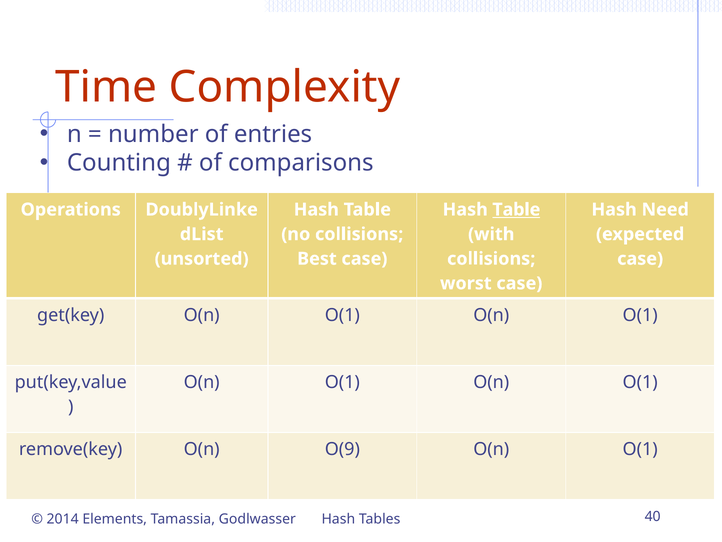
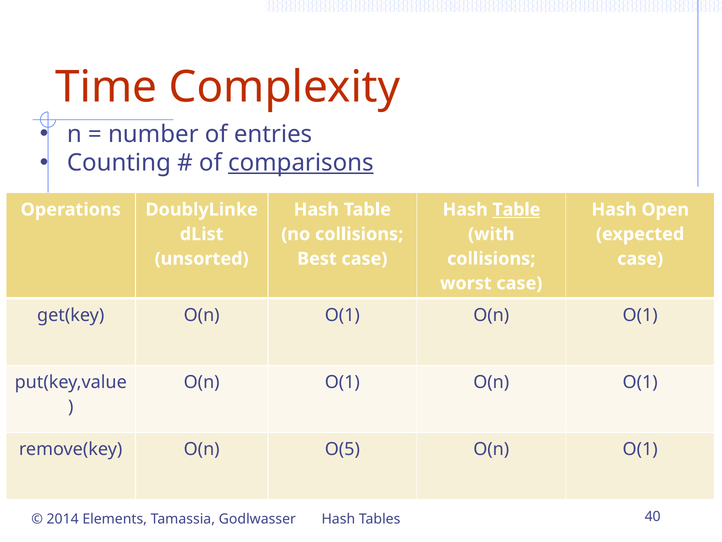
comparisons underline: none -> present (301, 163)
Need: Need -> Open (665, 209)
O(9: O(9 -> O(5 (342, 449)
